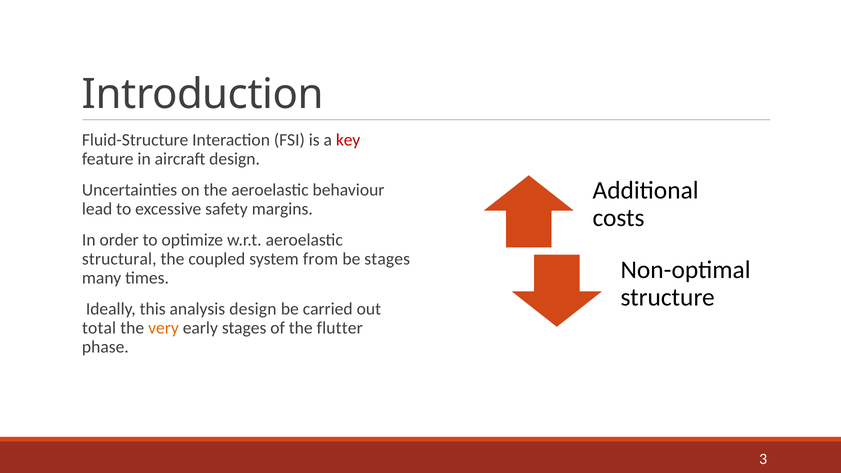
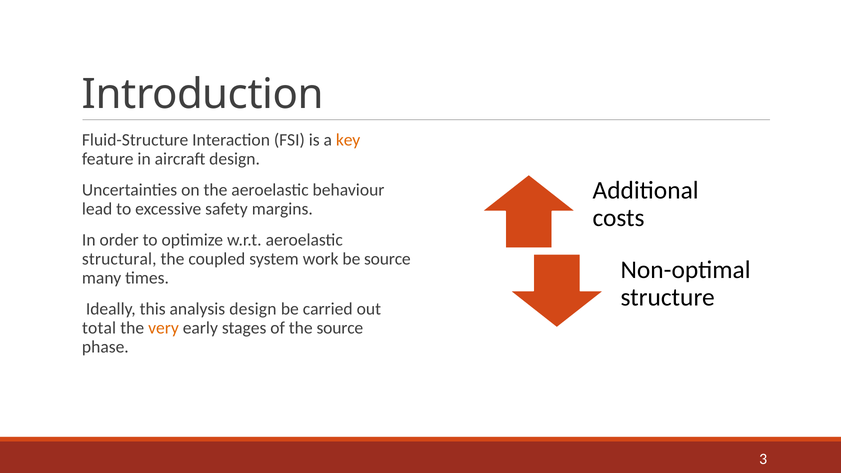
key colour: red -> orange (348, 140)
from: from -> work (321, 259)
be stages: stages -> source (387, 259)
the flutter: flutter -> source (340, 328)
